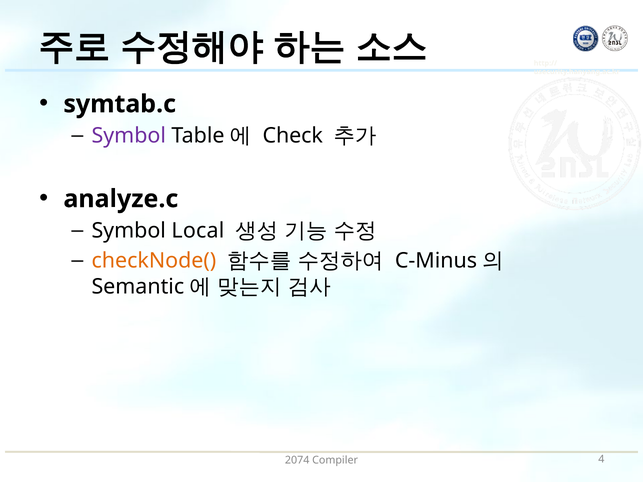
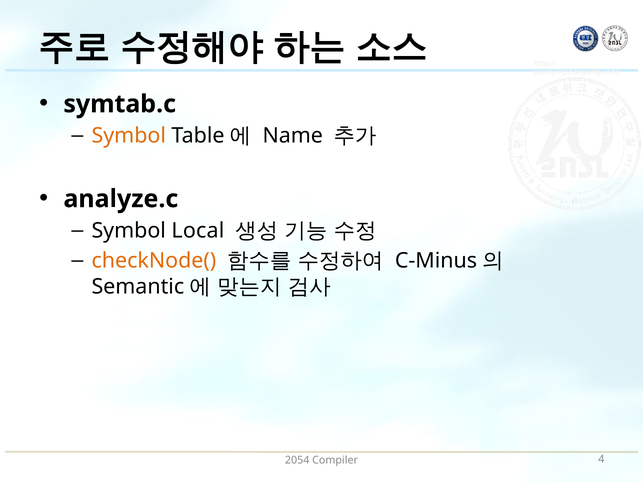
Symbol colour: purple -> orange (129, 136)
Check: Check -> Name (293, 136)
2074: 2074 -> 2054 (297, 461)
